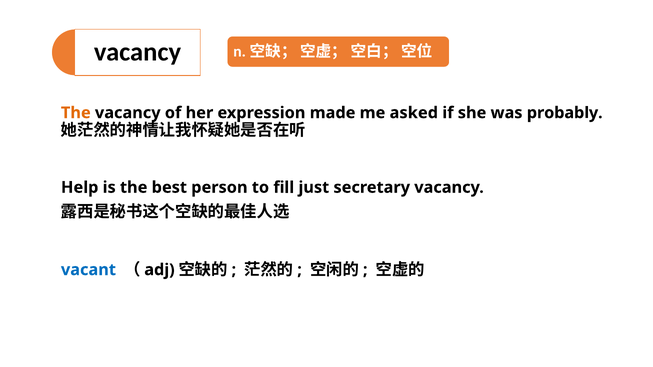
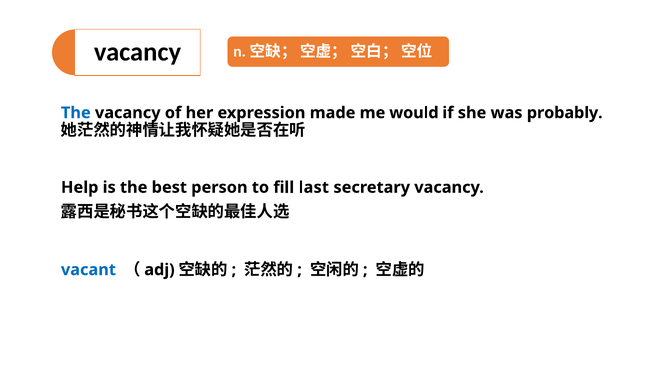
The colour: orange -> blue (76, 113)
asked: asked -> would (414, 113)
just: just -> last (314, 188)
